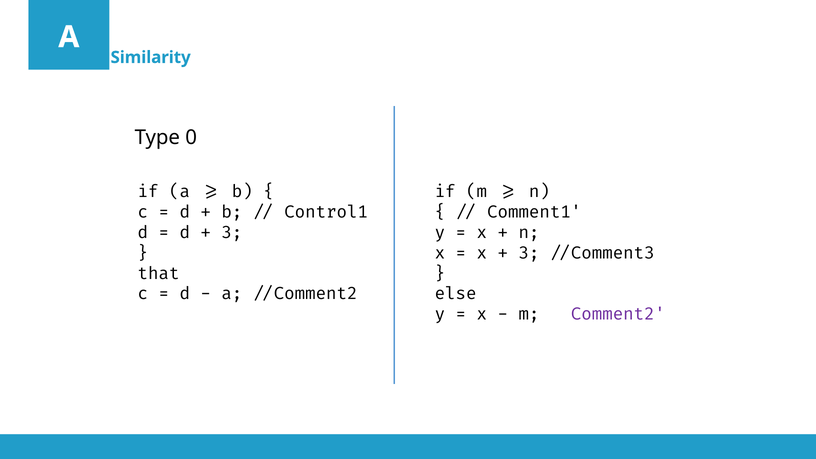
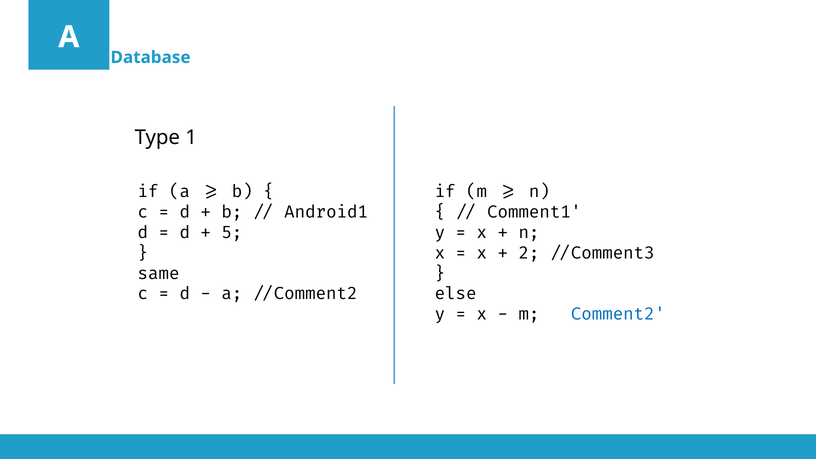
Similarity: Similarity -> Database (151, 57)
0: 0 -> 1 (191, 137)
Control1: Control1 -> Android1 (326, 212)
3: 3 -> 5 (232, 233)
3: 3 -> 2 (529, 253)
that: that -> same (159, 273)
//Comment2 colour: purple -> blue (608, 314)
